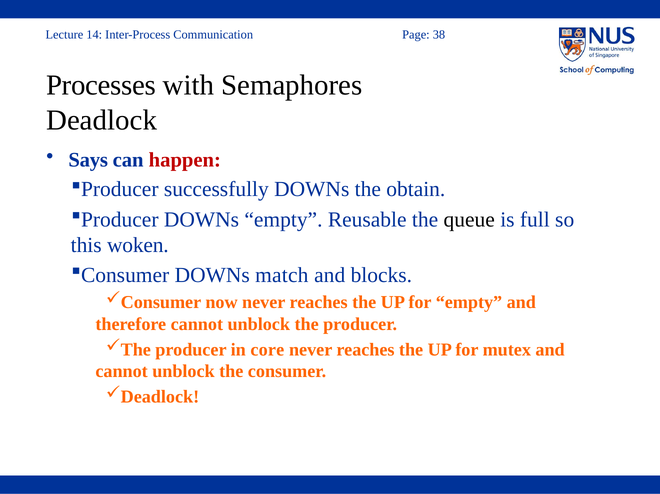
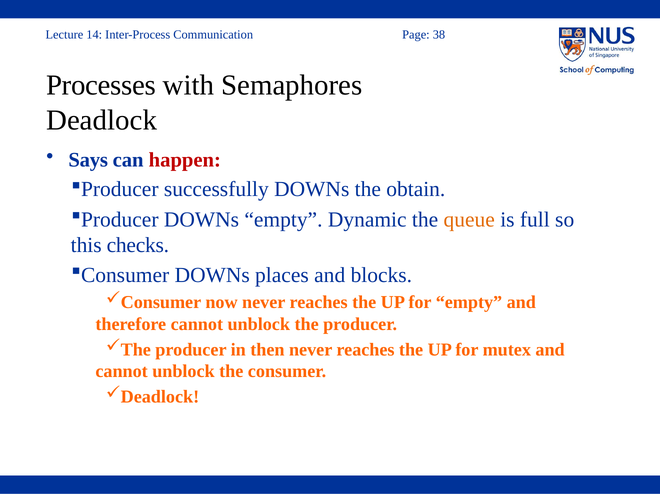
Reusable: Reusable -> Dynamic (367, 219)
queue colour: black -> orange (469, 219)
woken: woken -> checks (138, 245)
match: match -> places (282, 275)
core: core -> then (267, 350)
